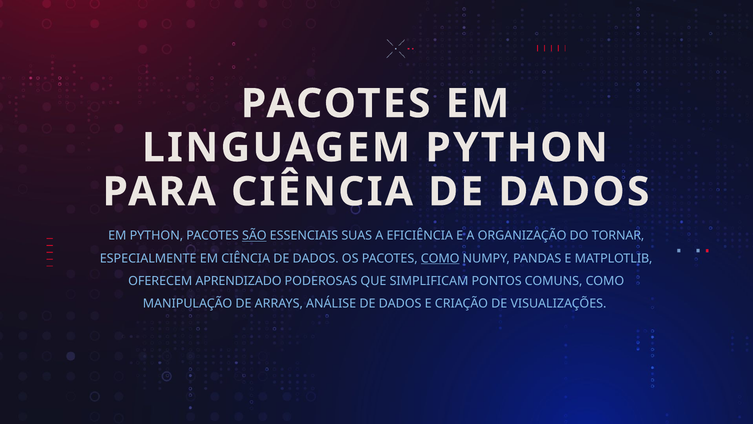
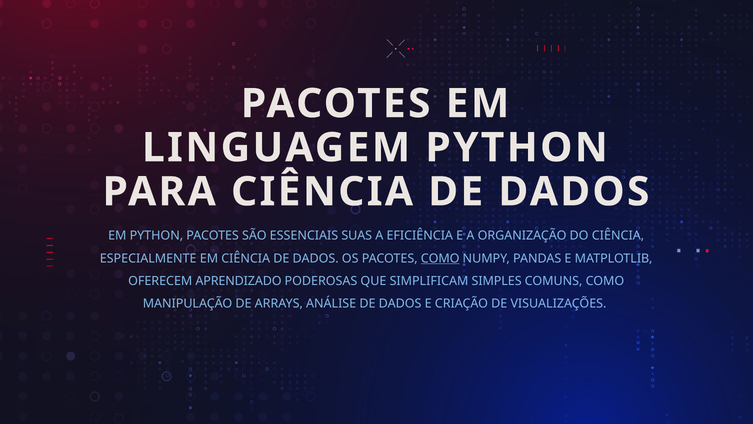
SÃO underline: present -> none (254, 236)
DO TORNAR: TORNAR -> CIÊNCIA (618, 236)
PONTOS: PONTOS -> SIMPLES (497, 281)
